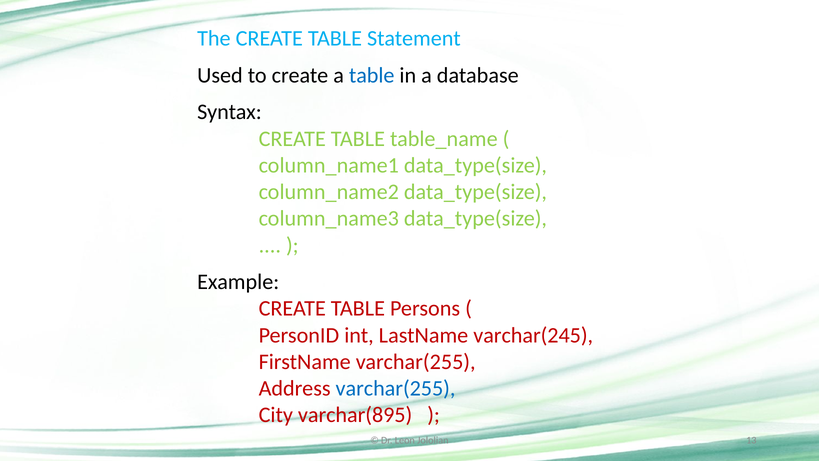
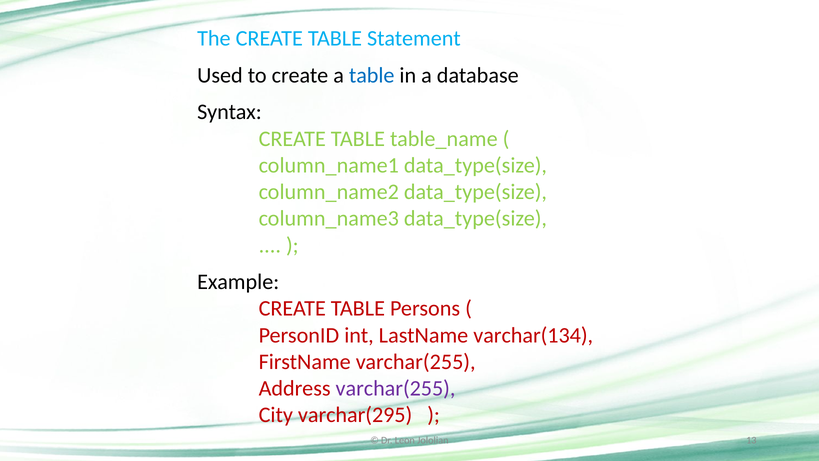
varchar(245: varchar(245 -> varchar(134 (533, 335)
varchar(255 colour: blue -> purple (396, 388)
varchar(895: varchar(895 -> varchar(295 (355, 415)
